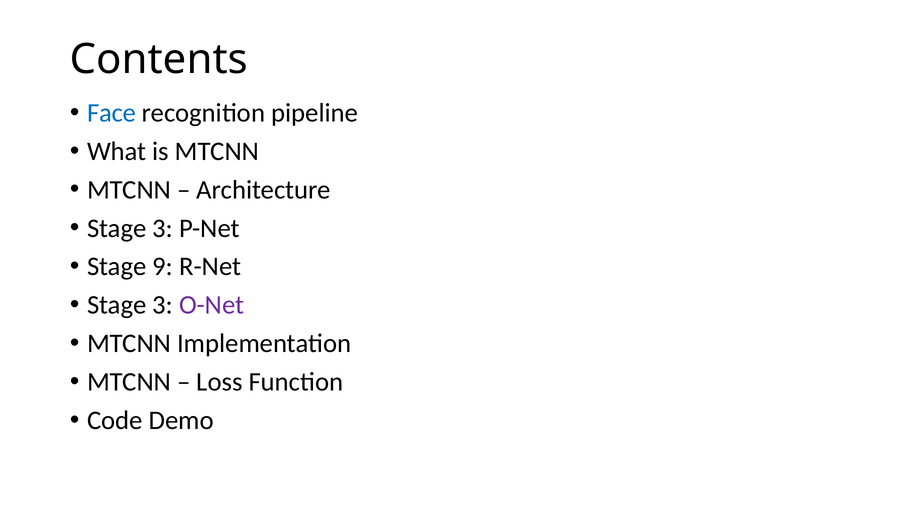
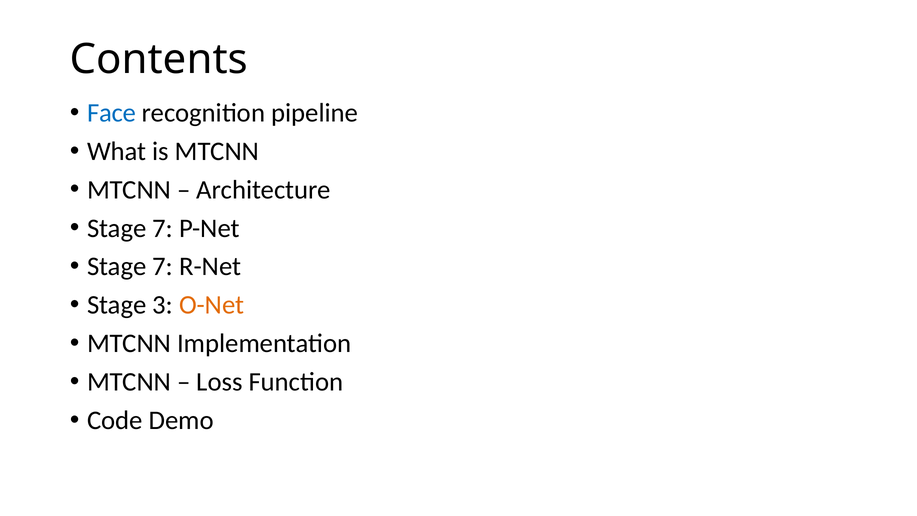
3: 3 -> 7 (163, 228)
9: 9 -> 7 (163, 267)
O-Net colour: purple -> orange (212, 305)
